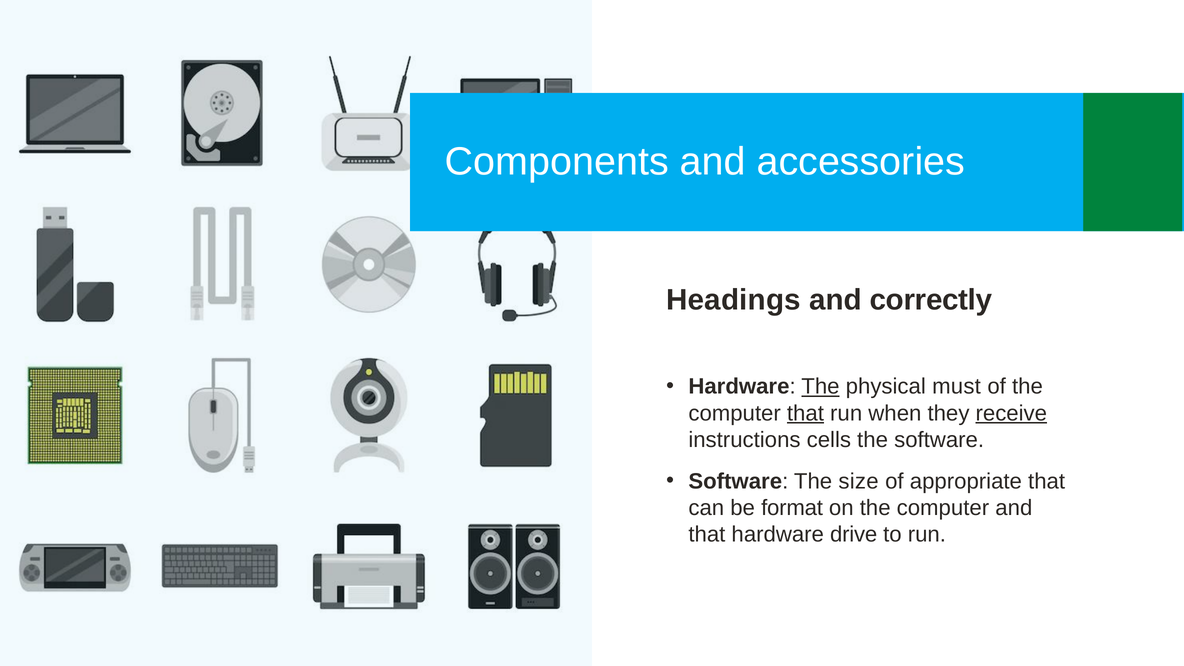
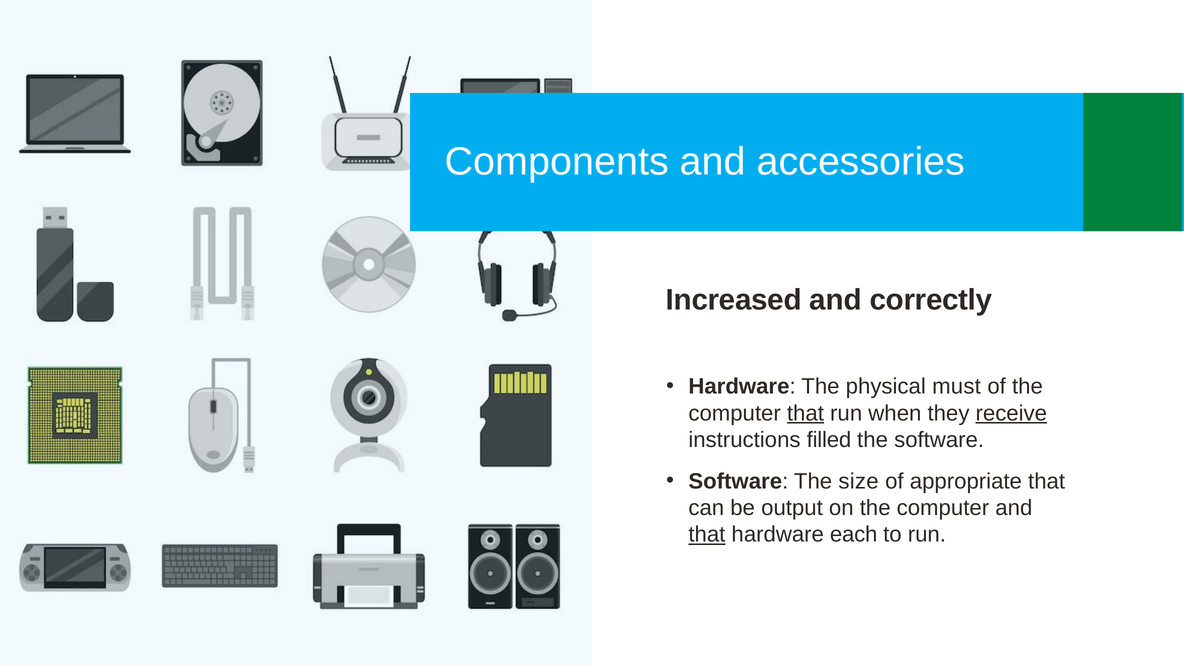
Headings: Headings -> Increased (734, 300)
The underline: present -> none (820, 387)
cells: cells -> filled (829, 440)
format: format -> output (792, 508)
that underline: none -> present (707, 535)
drive: drive -> each (854, 535)
